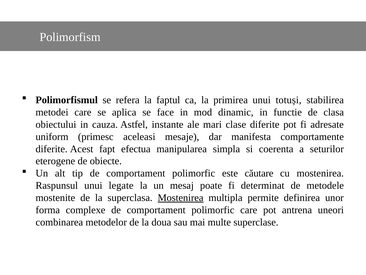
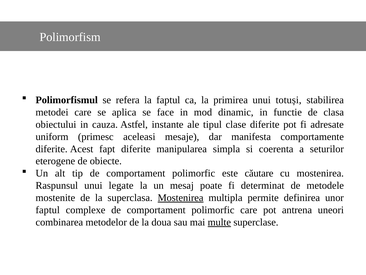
mari: mari -> tipul (212, 124)
fapt efectua: efectua -> diferite (136, 149)
forma: forma -> faptul (48, 210)
multe underline: none -> present (219, 222)
